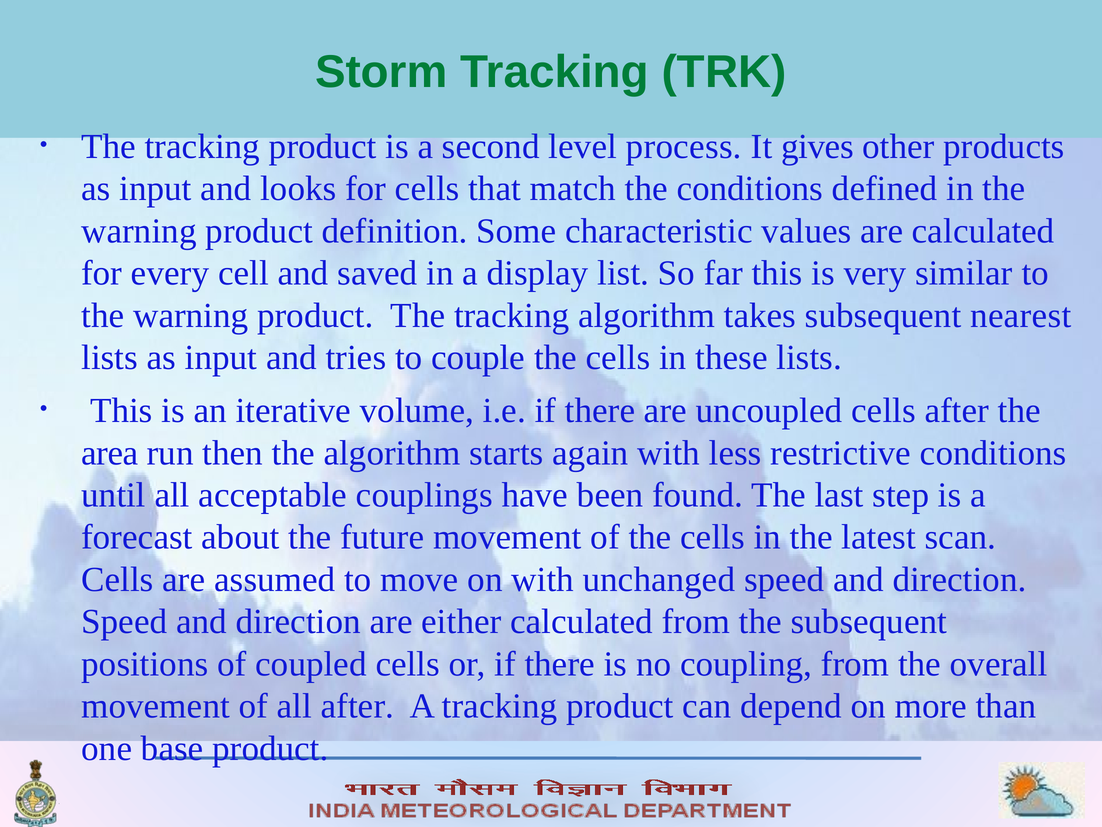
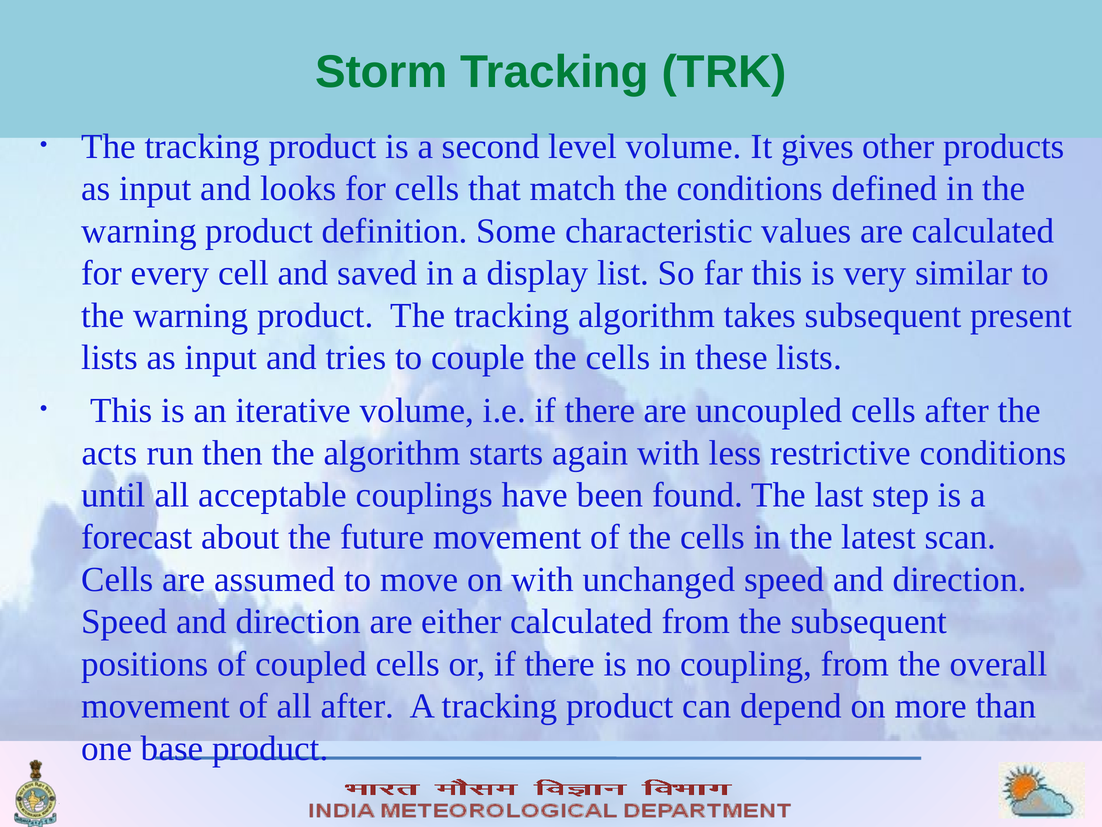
level process: process -> volume (684, 146)
nearest: nearest -> present (1021, 315)
area: area -> acts (109, 453)
